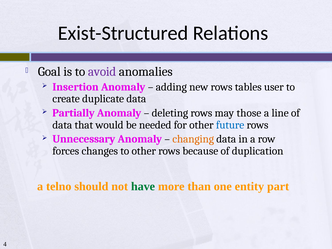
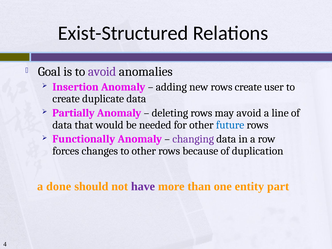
rows tables: tables -> create (248, 87)
may those: those -> avoid (249, 113)
Unnecessary: Unnecessary -> Functionally (84, 139)
changing colour: orange -> purple (193, 139)
telno: telno -> done (59, 186)
have colour: green -> purple (143, 186)
